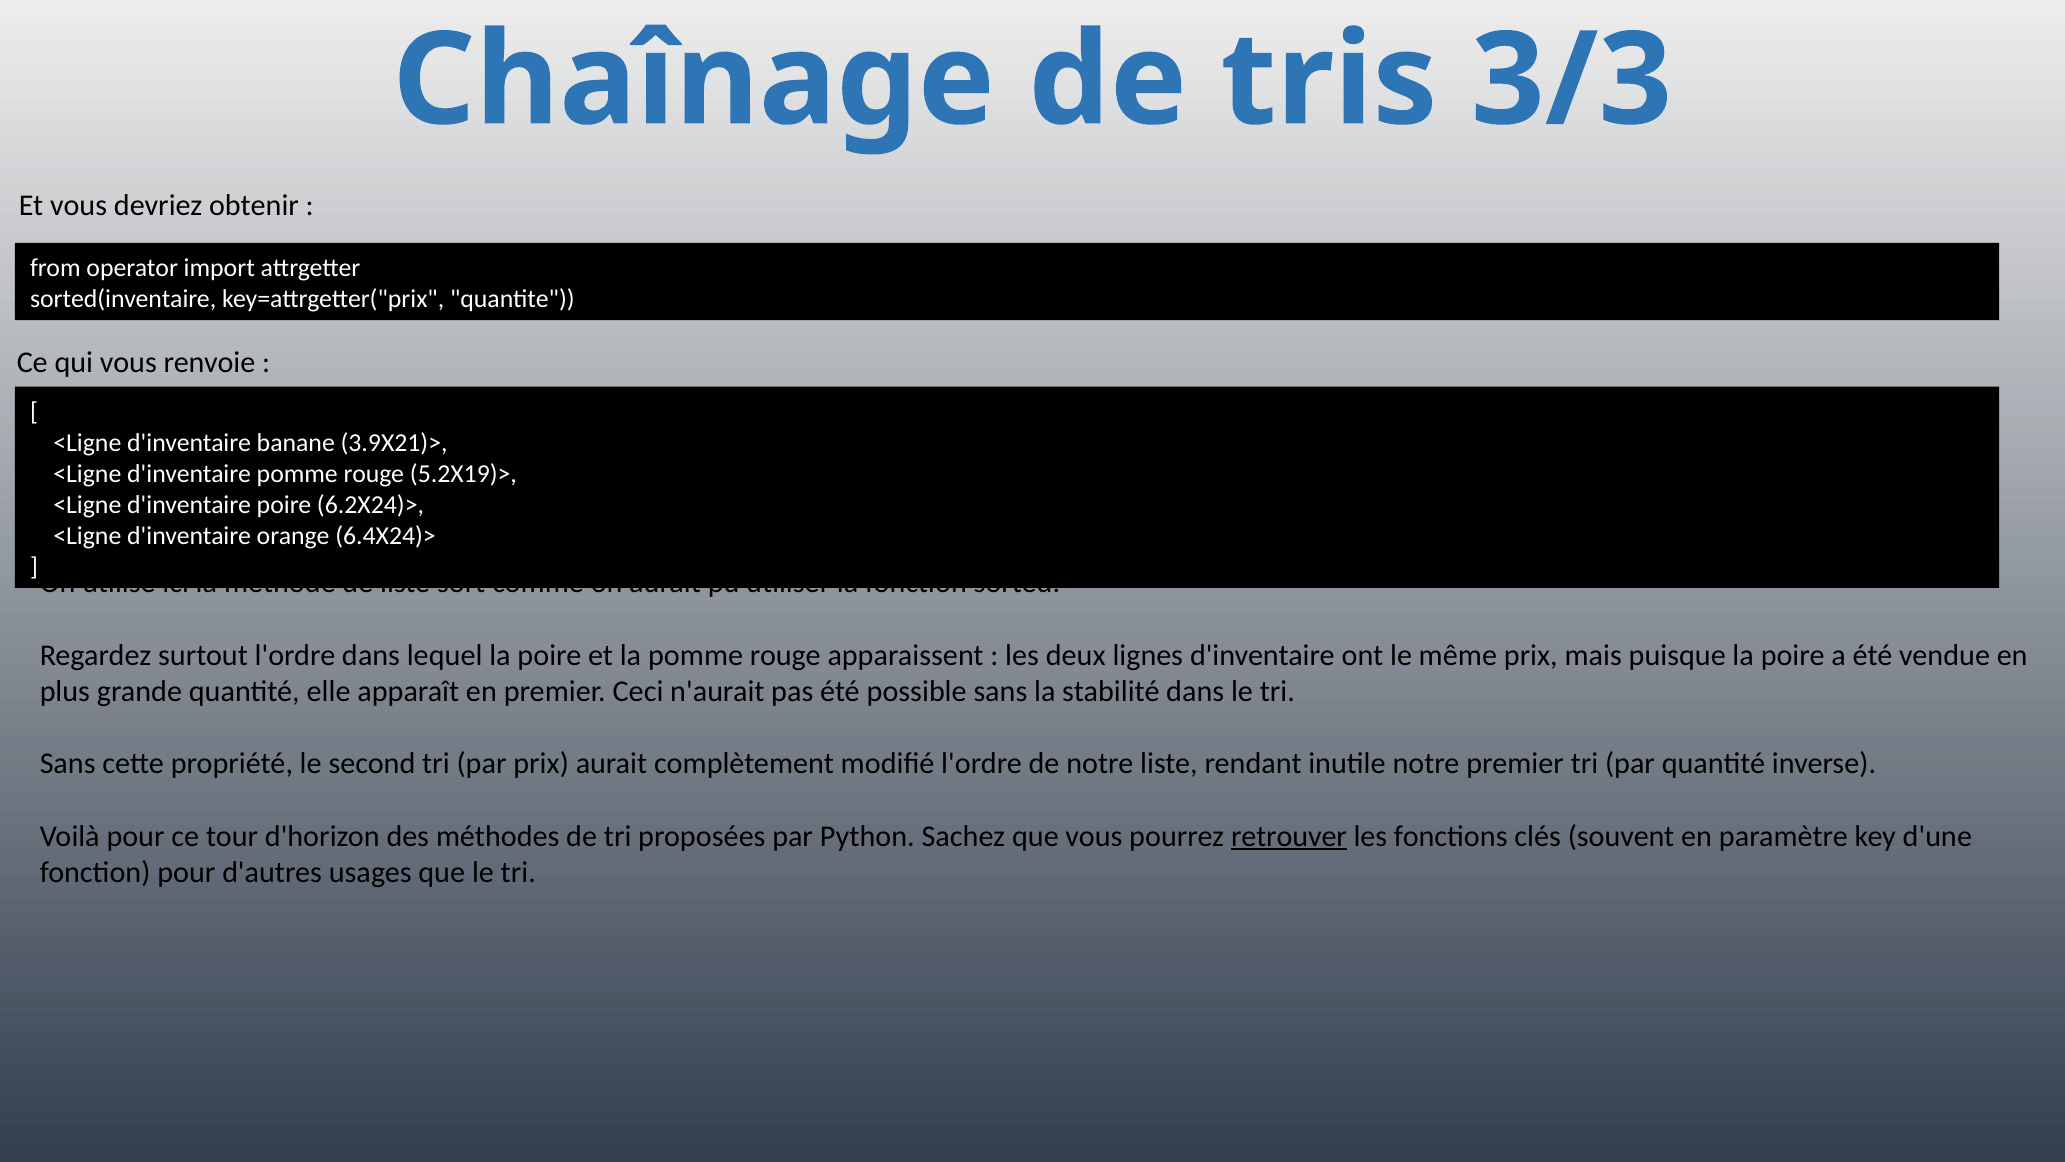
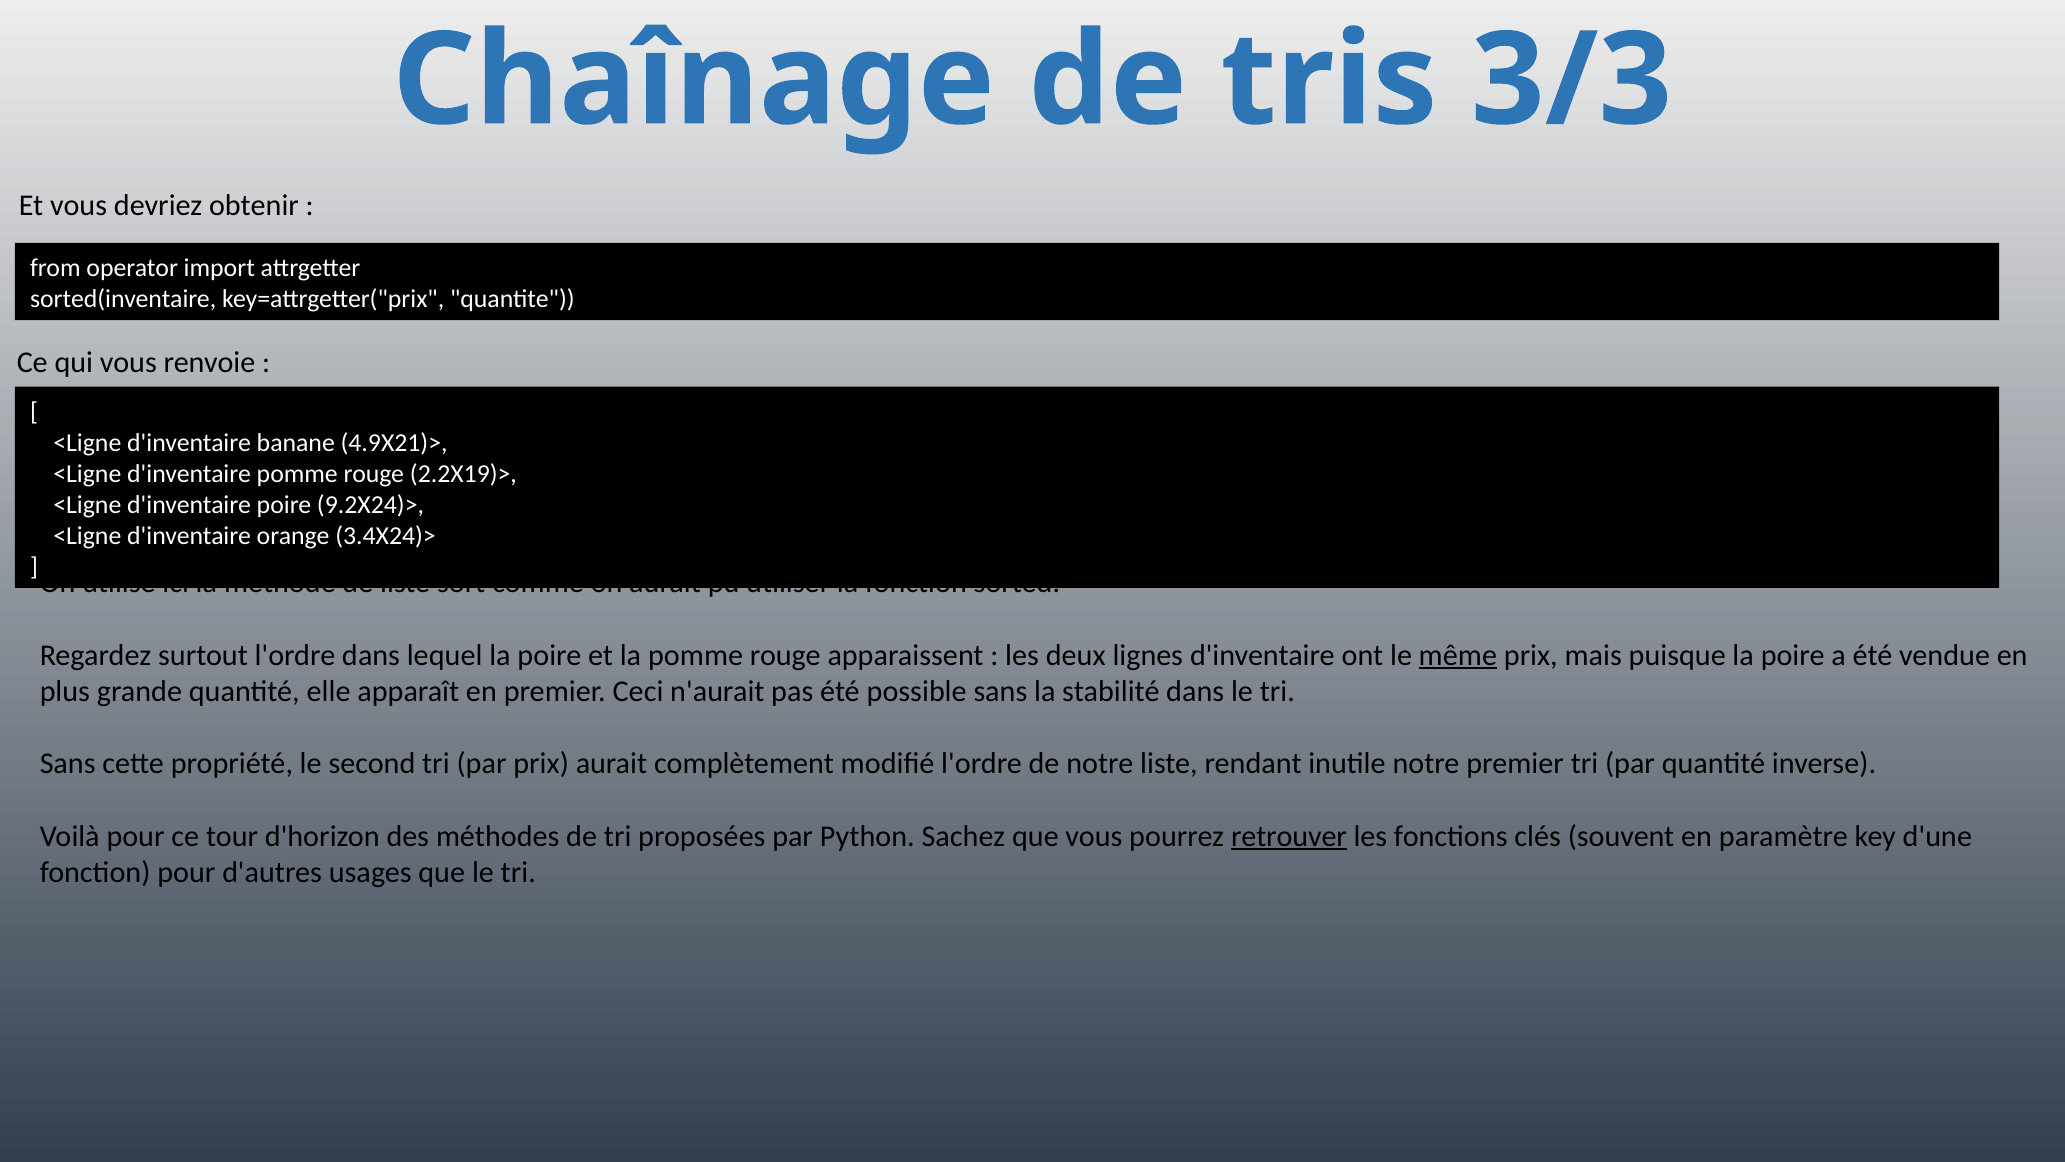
3.9X21)>: 3.9X21)> -> 4.9X21)> (394, 442)
5.2X19)>: 5.2X19)> -> 2.2X19)> (463, 473)
6.2X24)>: 6.2X24)> -> 9.2X24)> (371, 504)
6.4X24)>: 6.4X24)> -> 3.4X24)> (386, 535)
même underline: none -> present (1458, 655)
